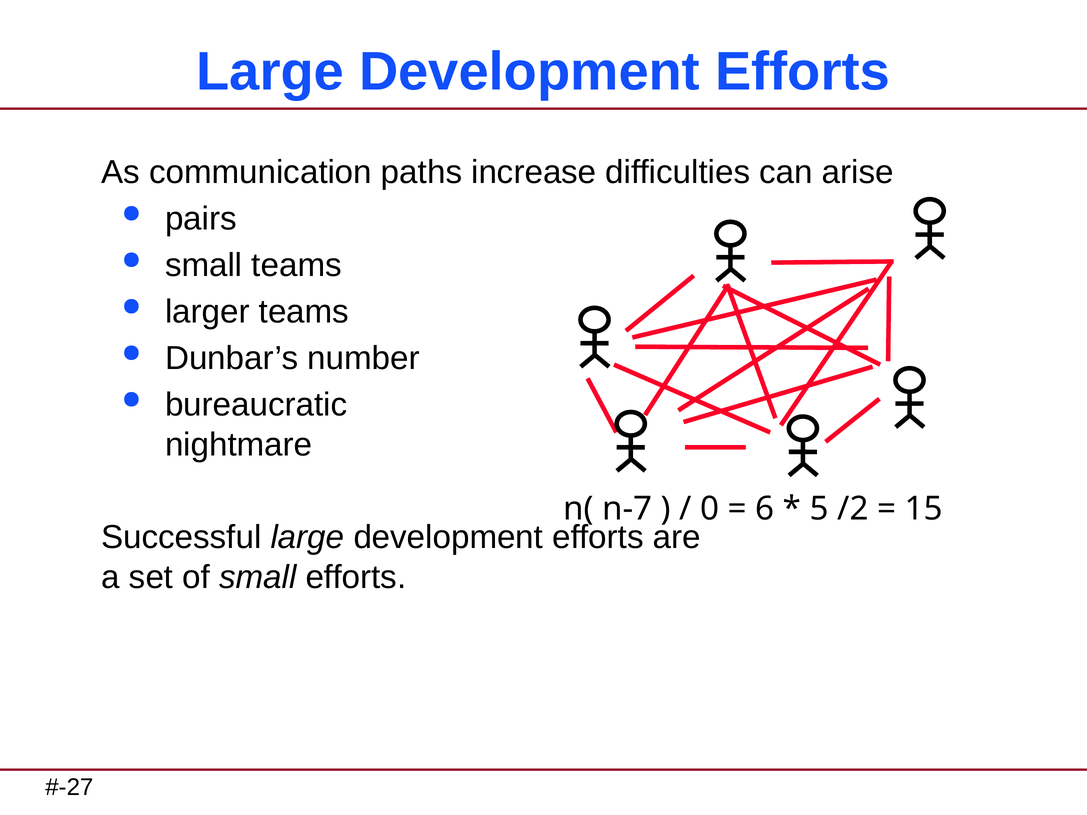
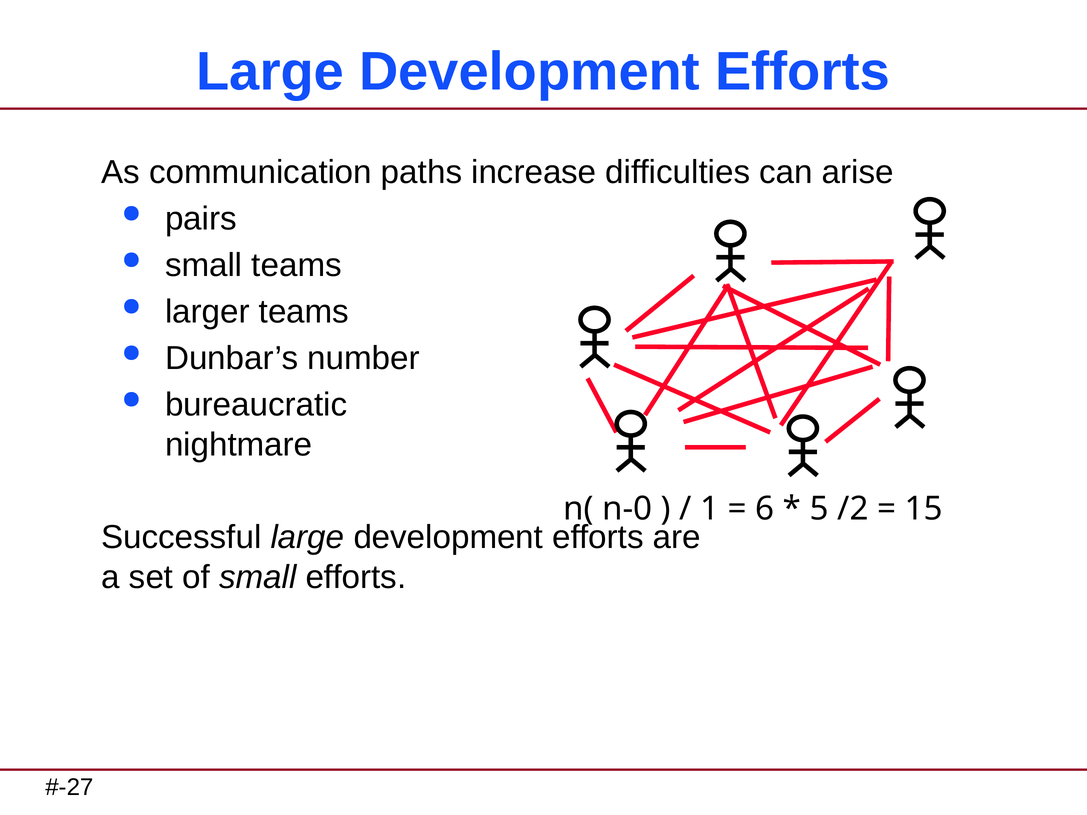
n-7: n-7 -> n-0 (627, 509)
0: 0 -> 1 (710, 509)
